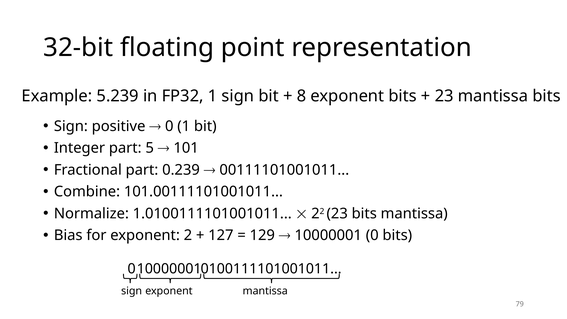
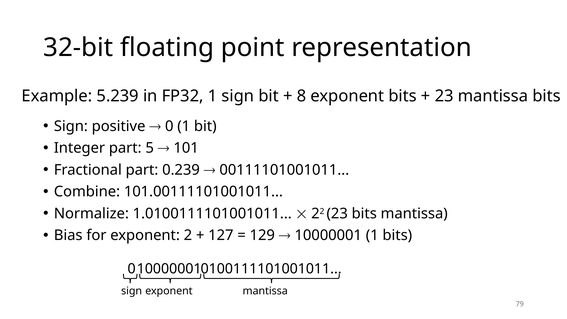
10000001 0: 0 -> 1 (372, 235)
